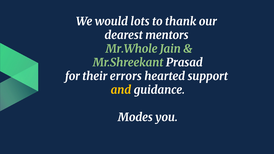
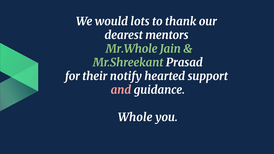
errors: errors -> notify (126, 76)
and colour: yellow -> pink (121, 90)
Modes: Modes -> Whole (135, 117)
